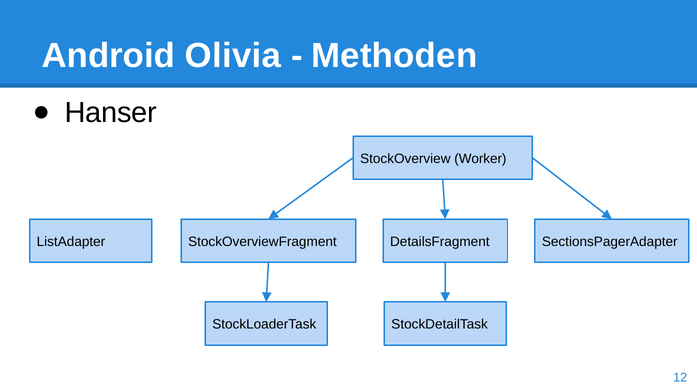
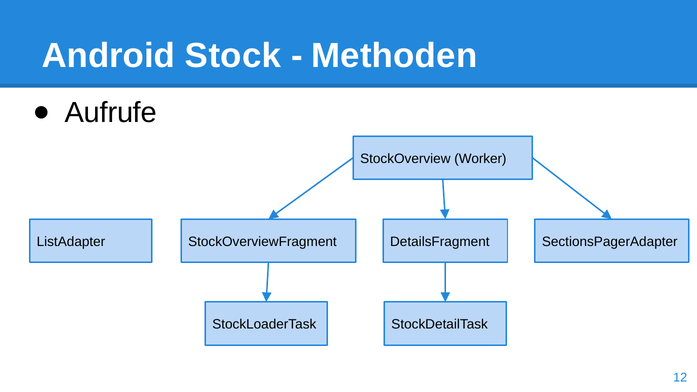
Olivia: Olivia -> Stock (233, 56)
Hanser: Hanser -> Aufrufe (111, 113)
